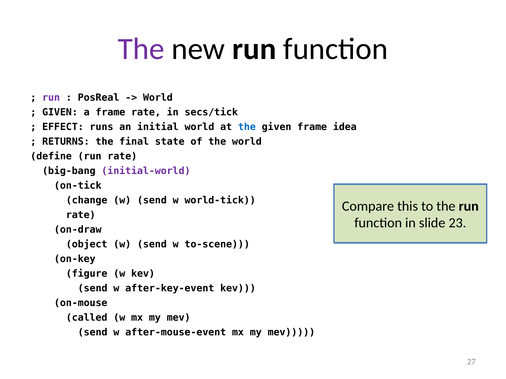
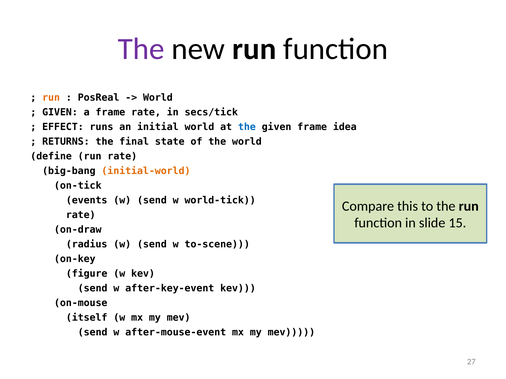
run colour: purple -> orange (51, 98)
initial-world colour: purple -> orange (146, 171)
change: change -> events (87, 200)
23: 23 -> 15 (457, 223)
object: object -> radius (87, 244)
called: called -> itself (87, 318)
